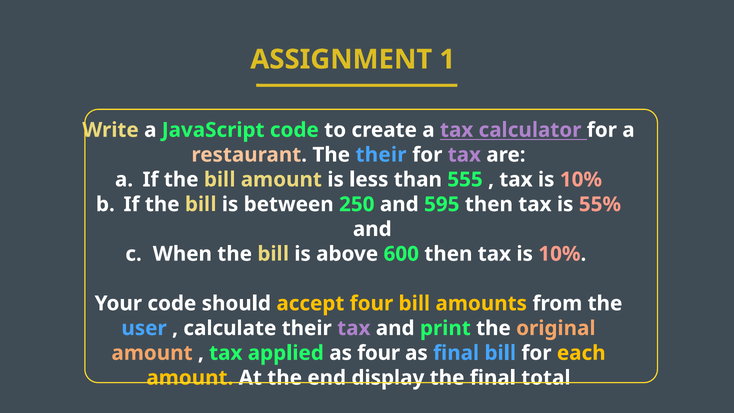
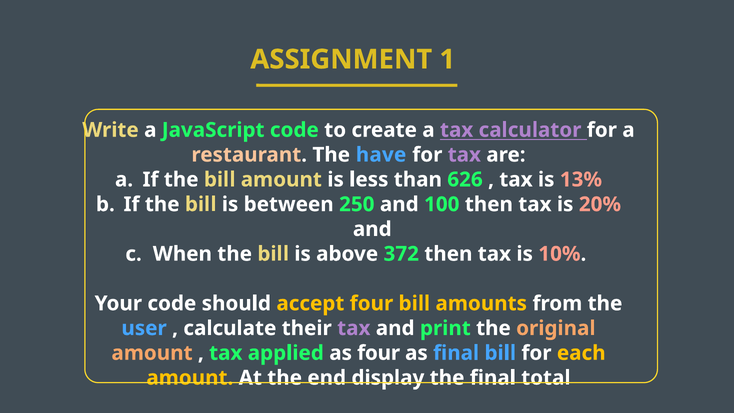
The their: their -> have (381, 155)
555: 555 -> 626 (465, 180)
10%: 10% -> 13% (581, 180)
595: 595 -> 100 (442, 204)
55%: 55% -> 20% (600, 204)
600: 600 -> 372 (401, 254)
